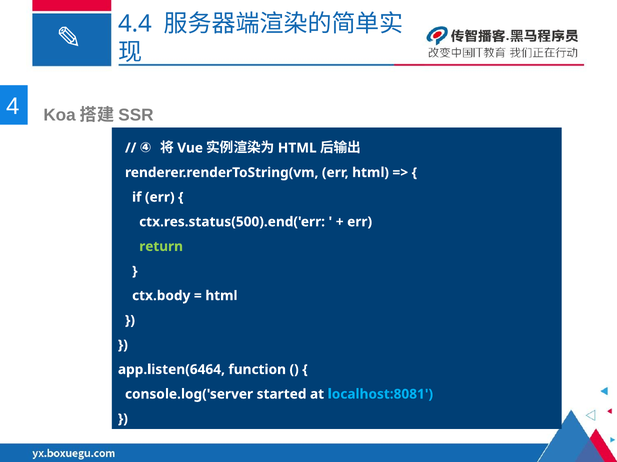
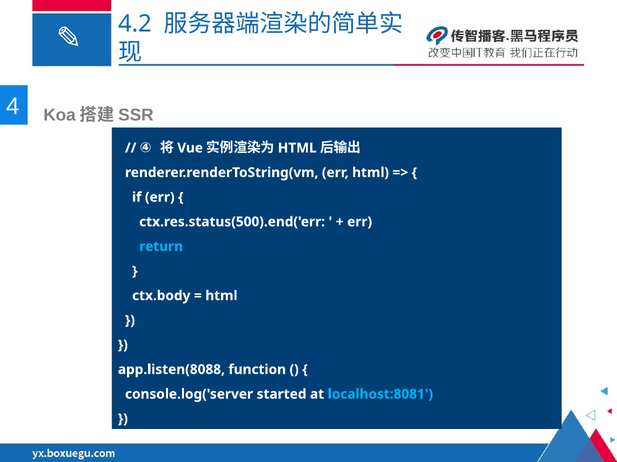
4.4: 4.4 -> 4.2 (135, 24)
return colour: light green -> light blue (161, 247)
app.listen(6464: app.listen(6464 -> app.listen(8088 (171, 370)
